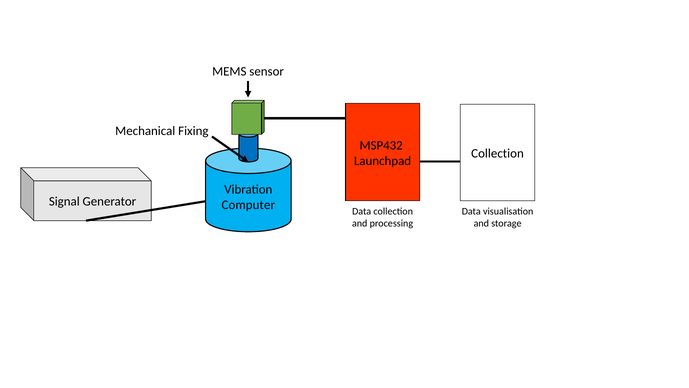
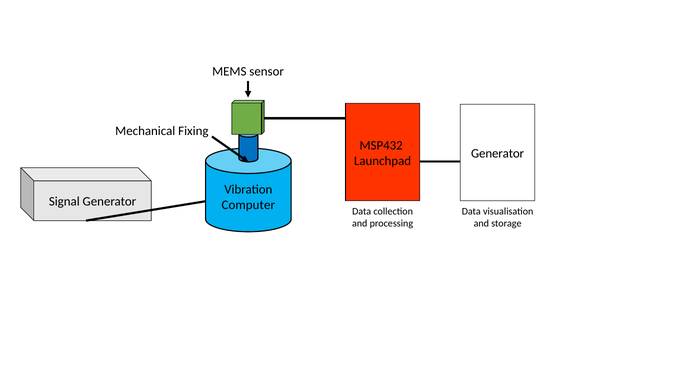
Collection: Collection -> Generator (498, 153)
